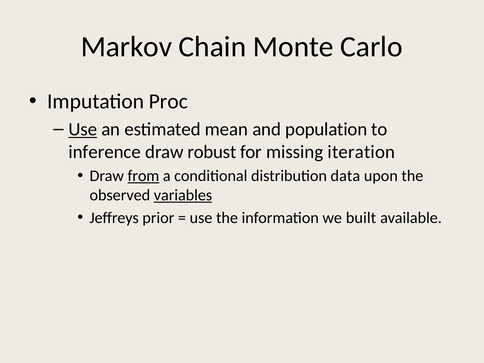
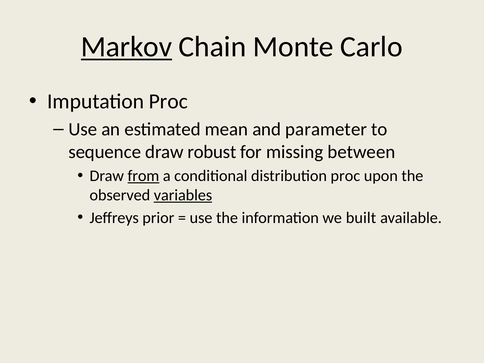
Markov underline: none -> present (126, 47)
Use underline: present -> none (83, 129)
population: population -> parameter (326, 129)
inference: inference -> sequence (105, 152)
iteration: iteration -> between (361, 152)
distribution data: data -> proc (345, 176)
